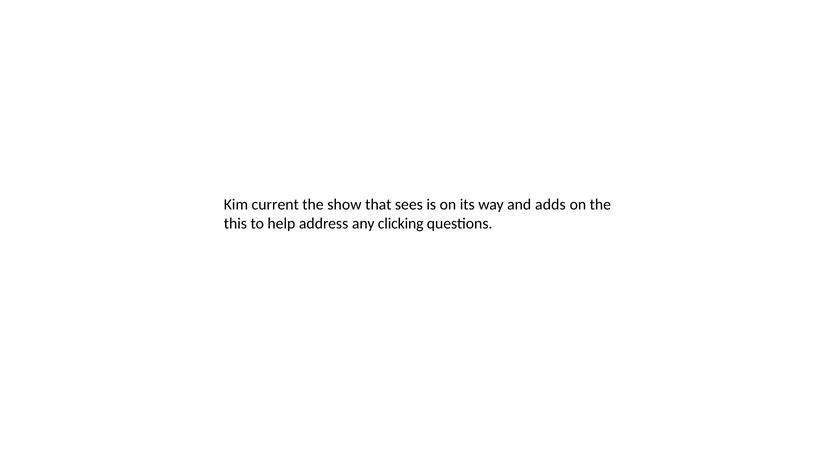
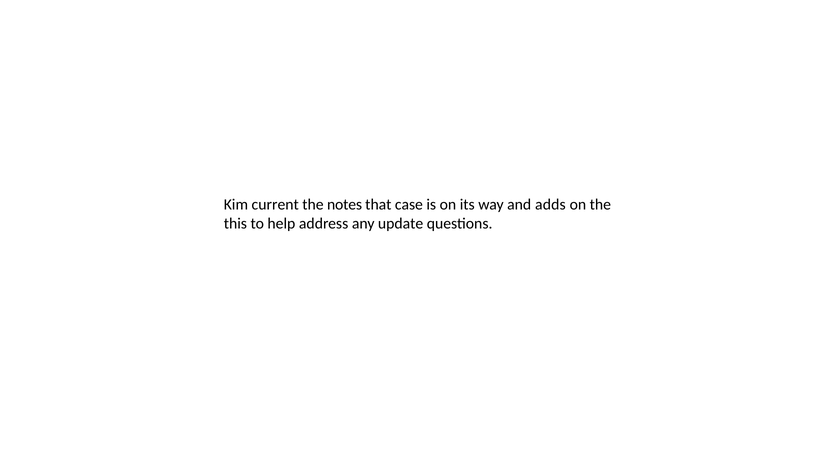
show: show -> notes (345, 205)
sees: sees -> case (409, 205)
clicking: clicking -> update (401, 224)
